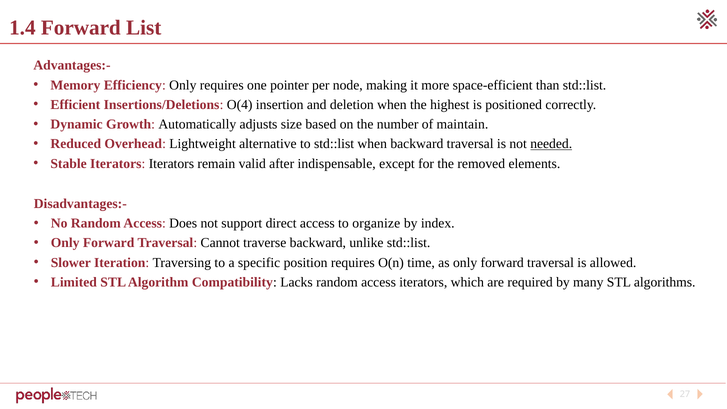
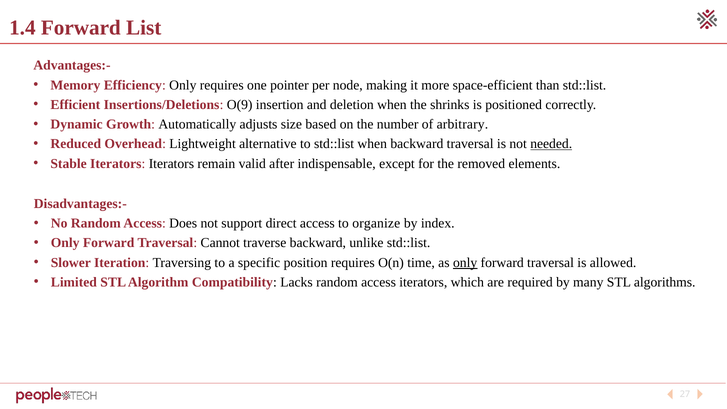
O(4: O(4 -> O(9 (240, 105)
highest: highest -> shrinks (450, 105)
maintain: maintain -> arbitrary (462, 124)
only underline: none -> present (465, 263)
